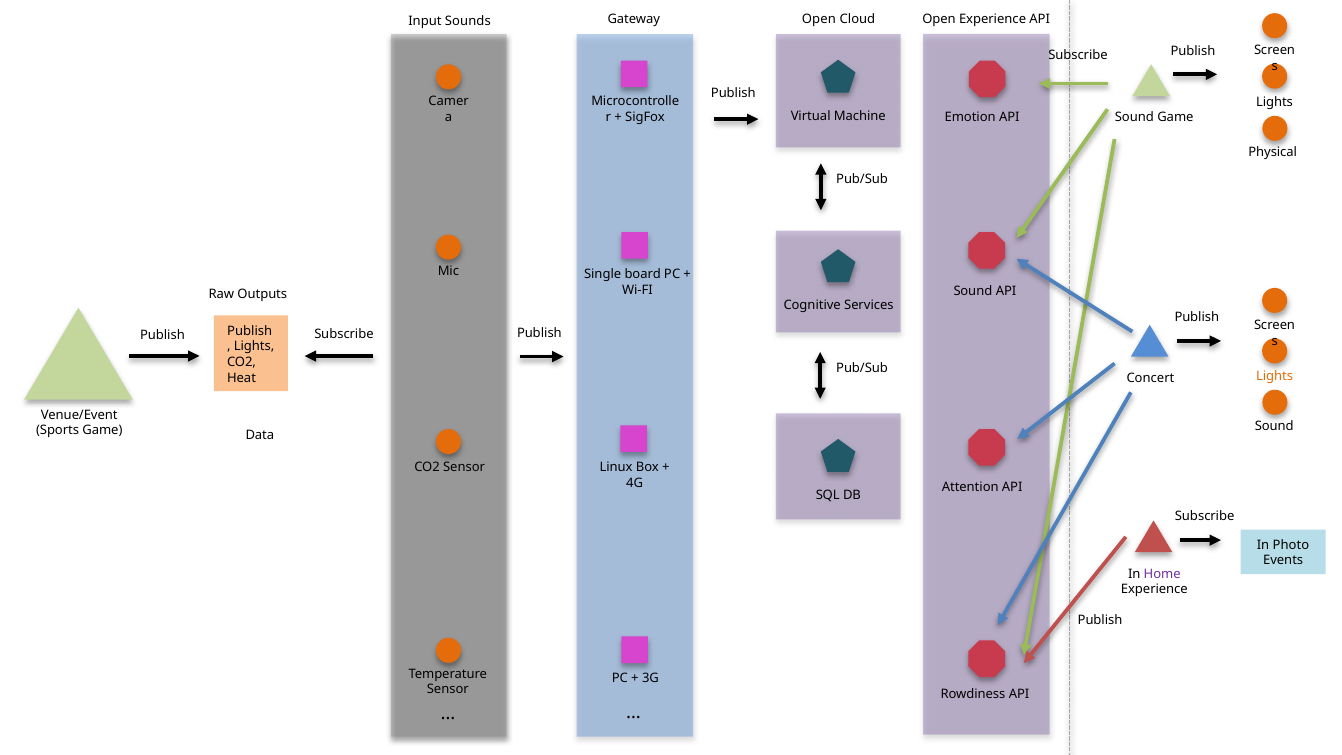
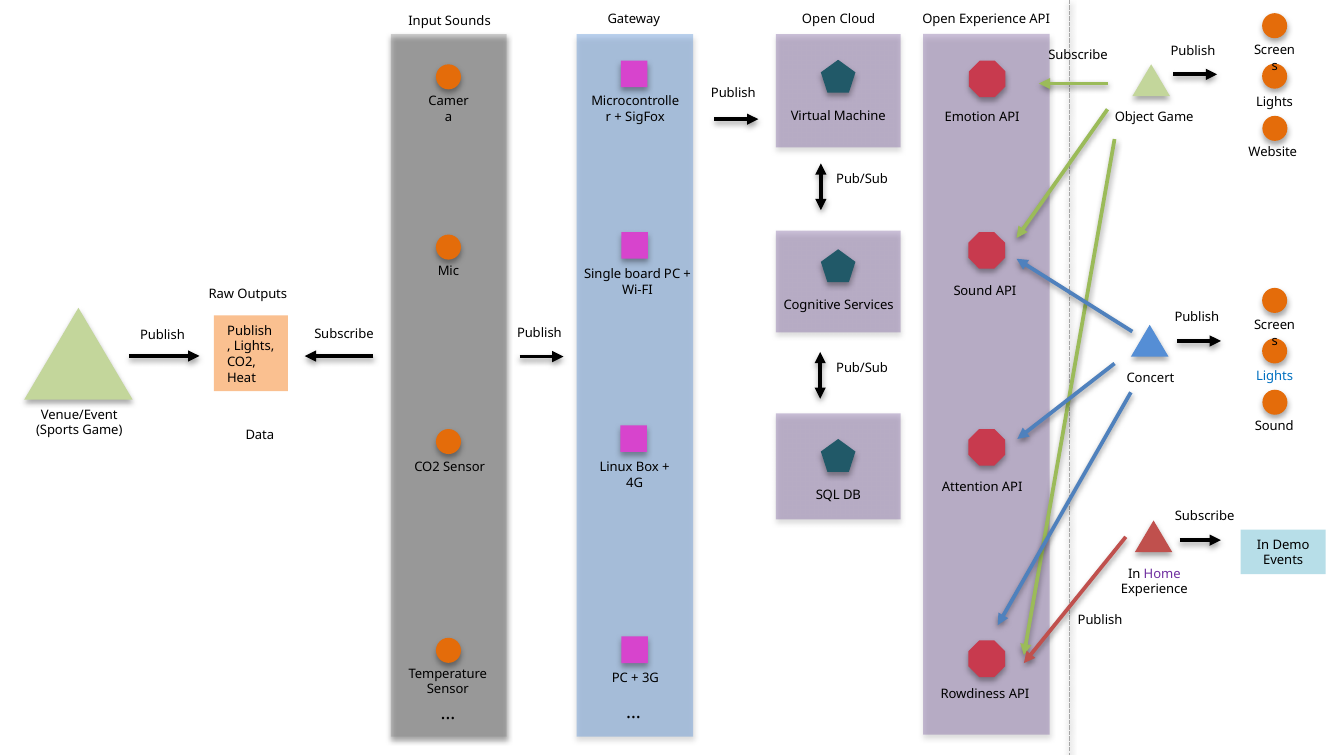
Sound: Sound -> Object (1134, 118)
Physical: Physical -> Website (1273, 152)
Lights colour: orange -> blue (1275, 376)
Photo: Photo -> Demo (1291, 545)
